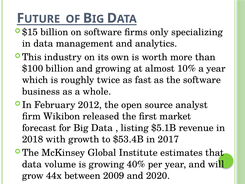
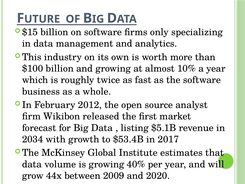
2018: 2018 -> 2034 (33, 139)
